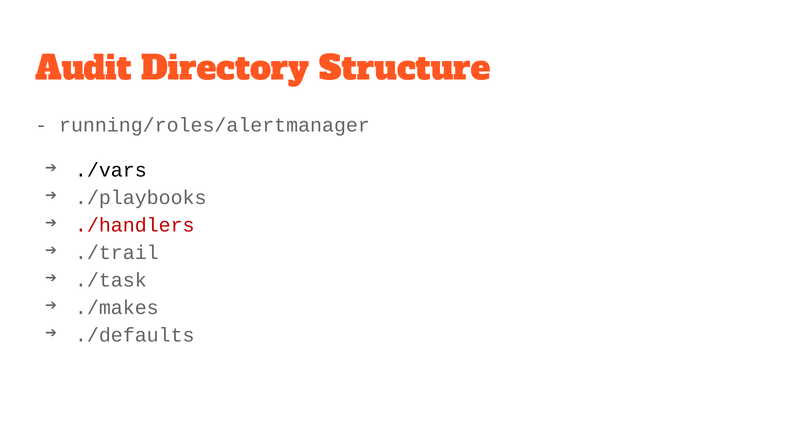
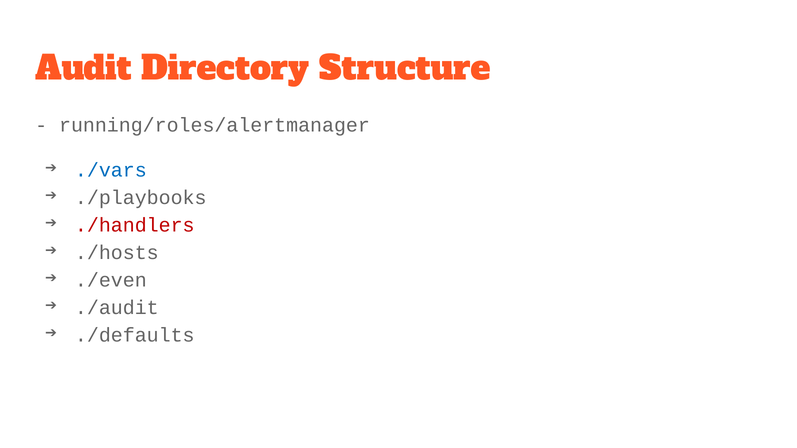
./vars colour: black -> blue (111, 171)
./trail: ./trail -> ./hosts (117, 253)
./task: ./task -> ./even (111, 280)
./makes: ./makes -> ./audit (117, 308)
